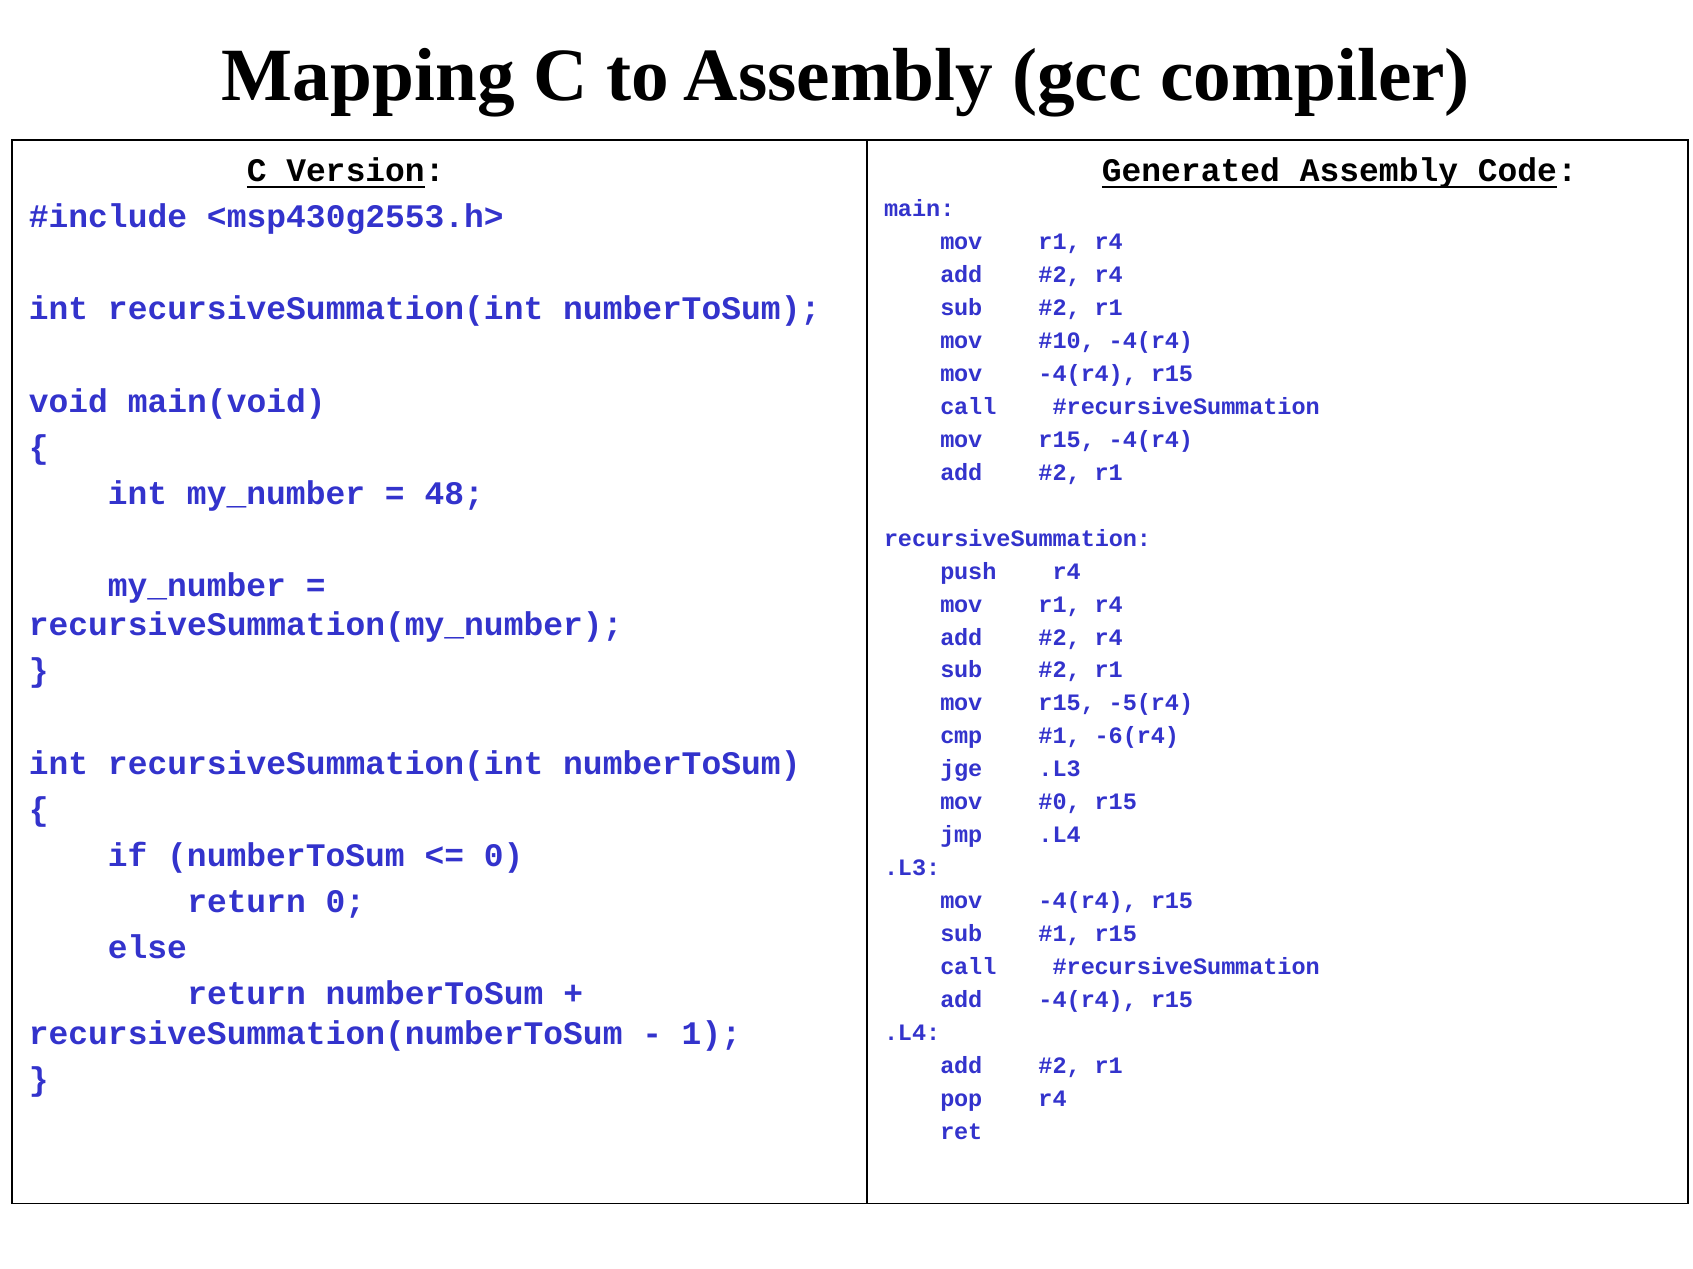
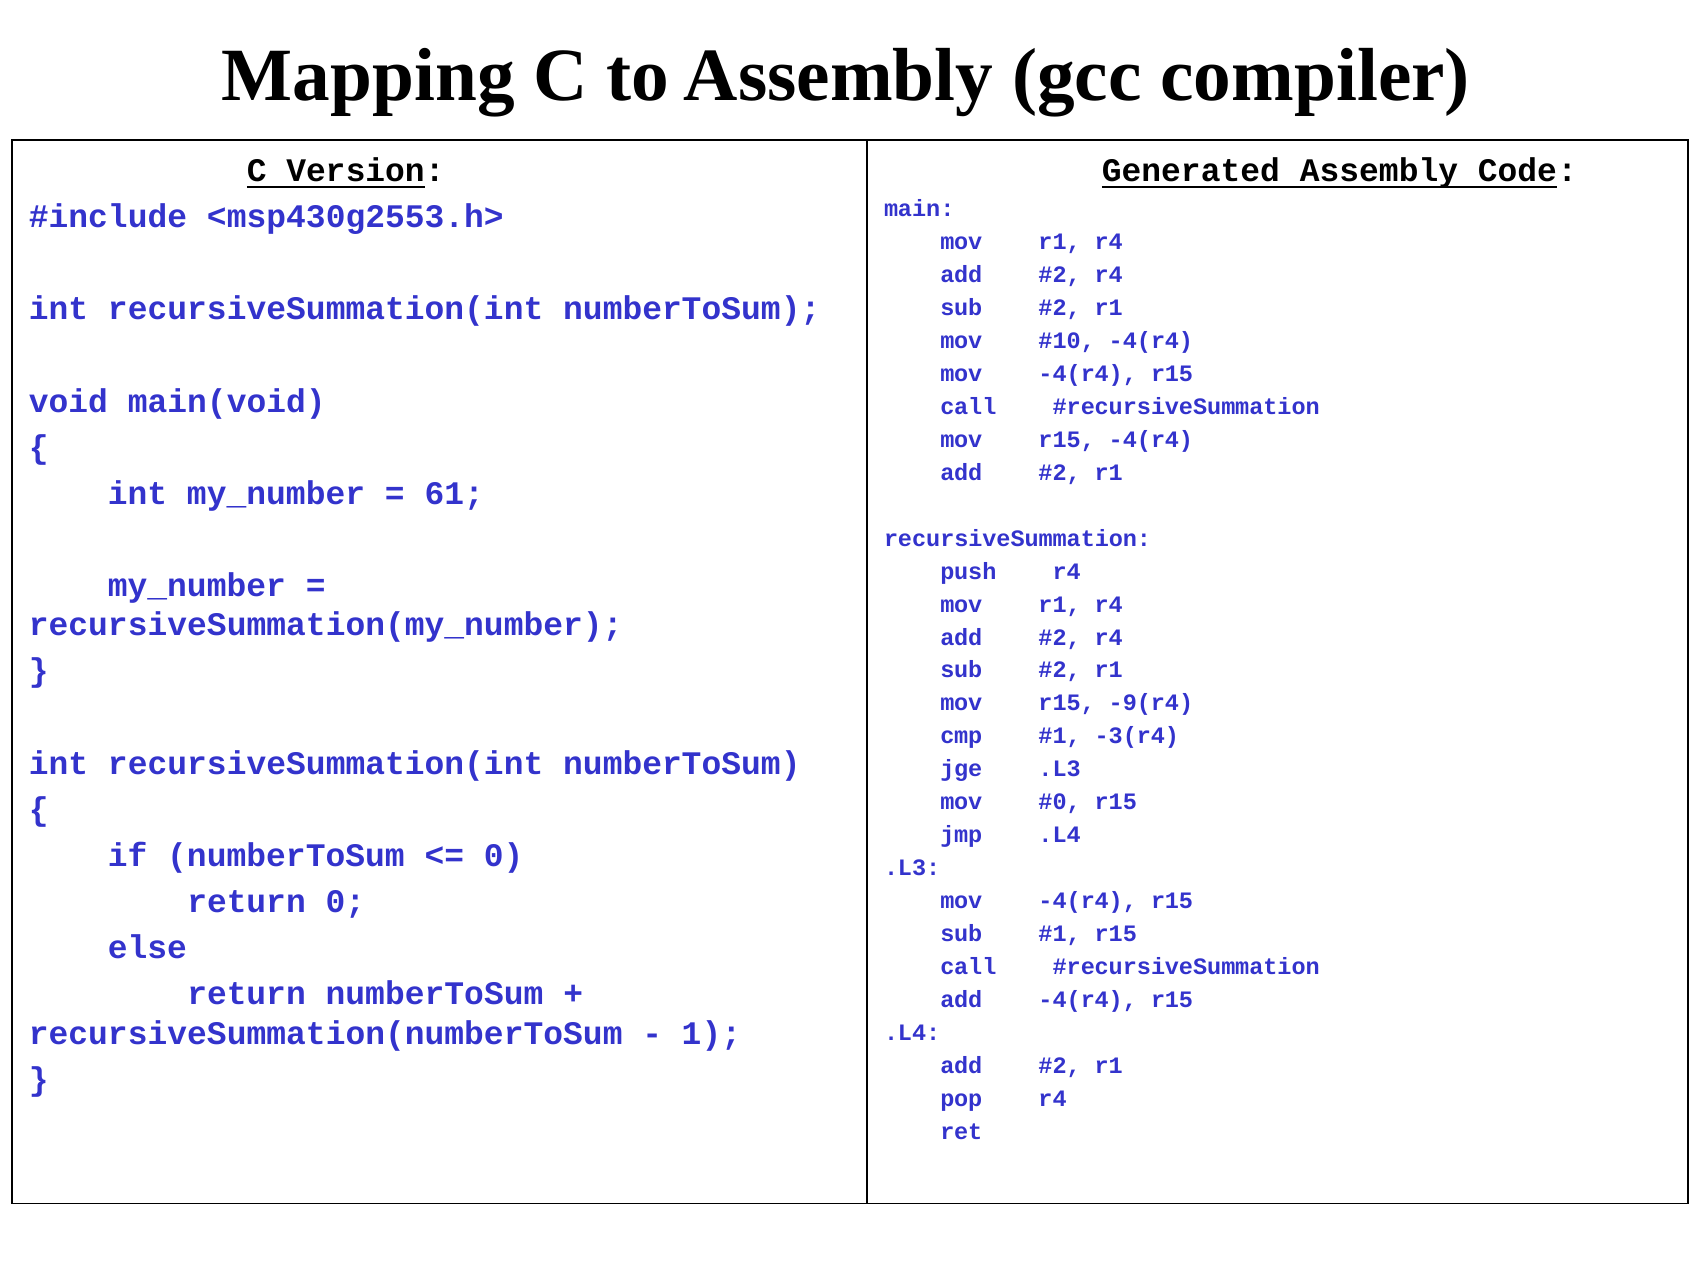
48: 48 -> 61 (454, 494)
-5(r4: -5(r4 -> -9(r4 (1151, 704)
-6(r4: -6(r4 -> -3(r4 (1137, 737)
